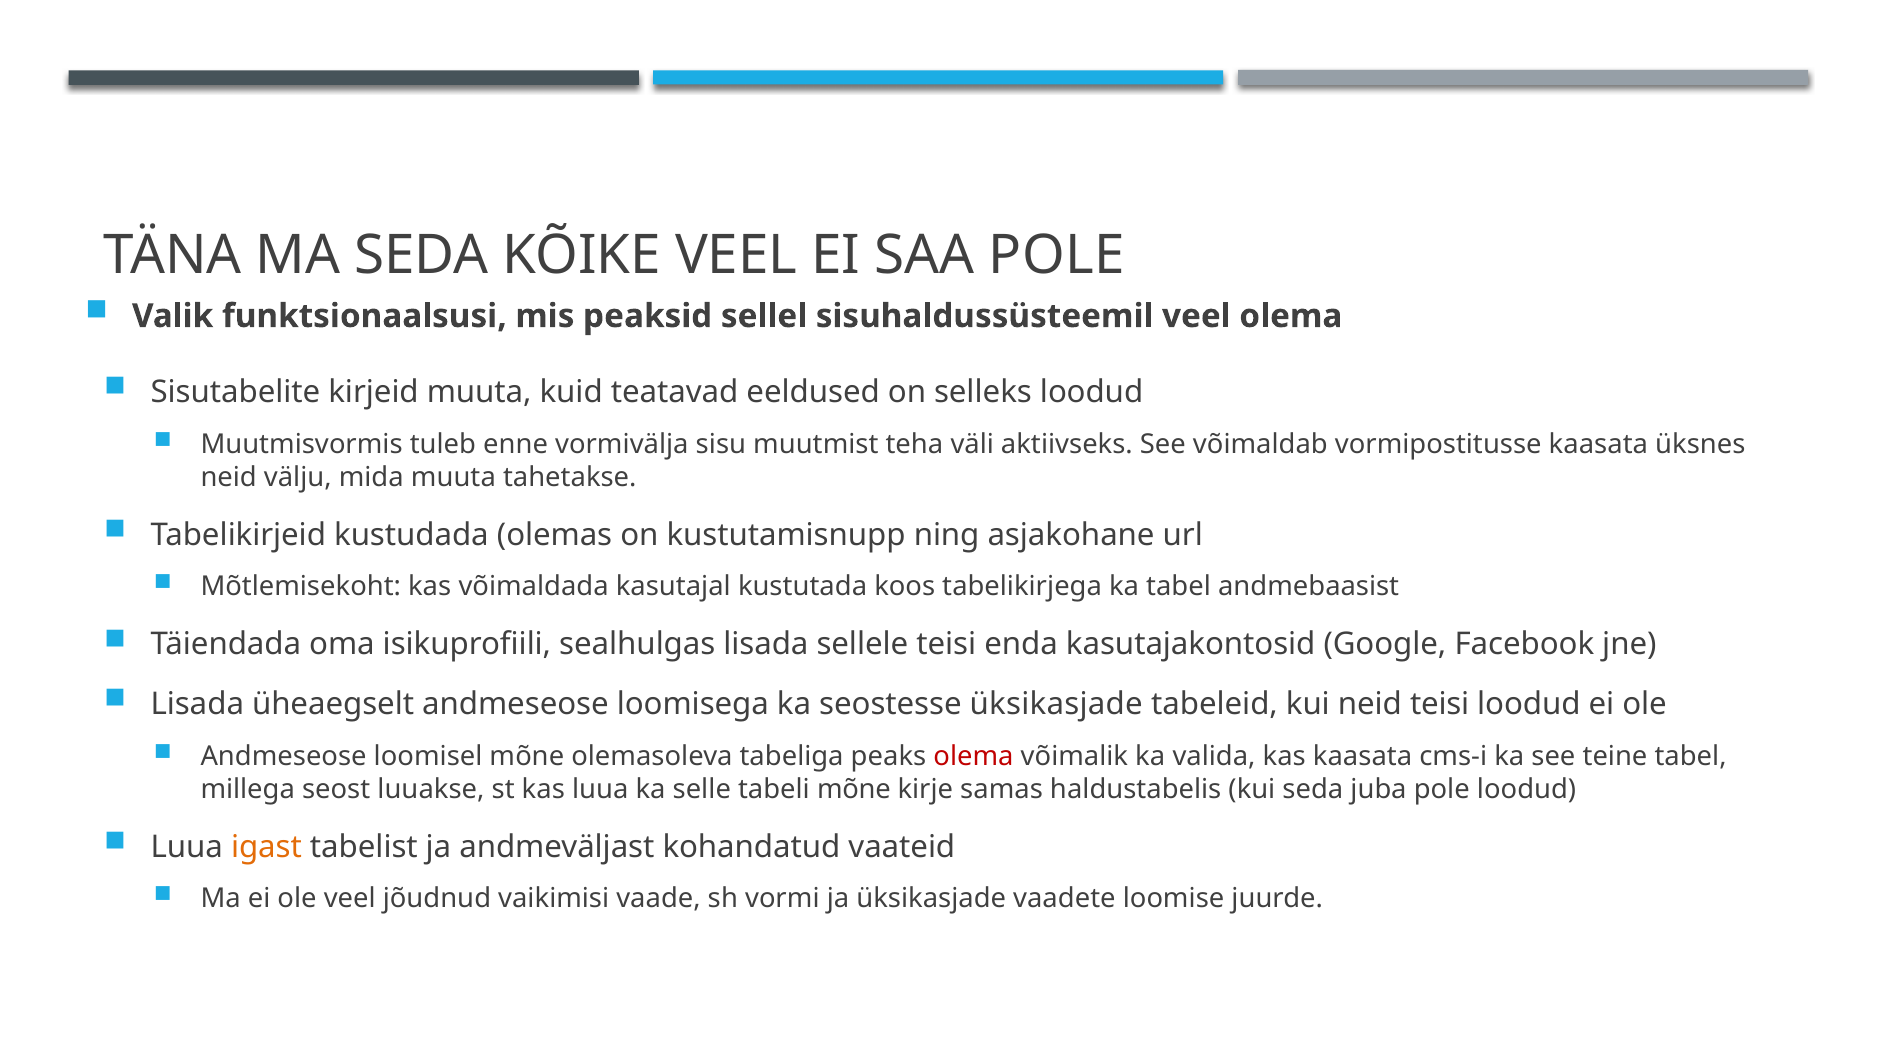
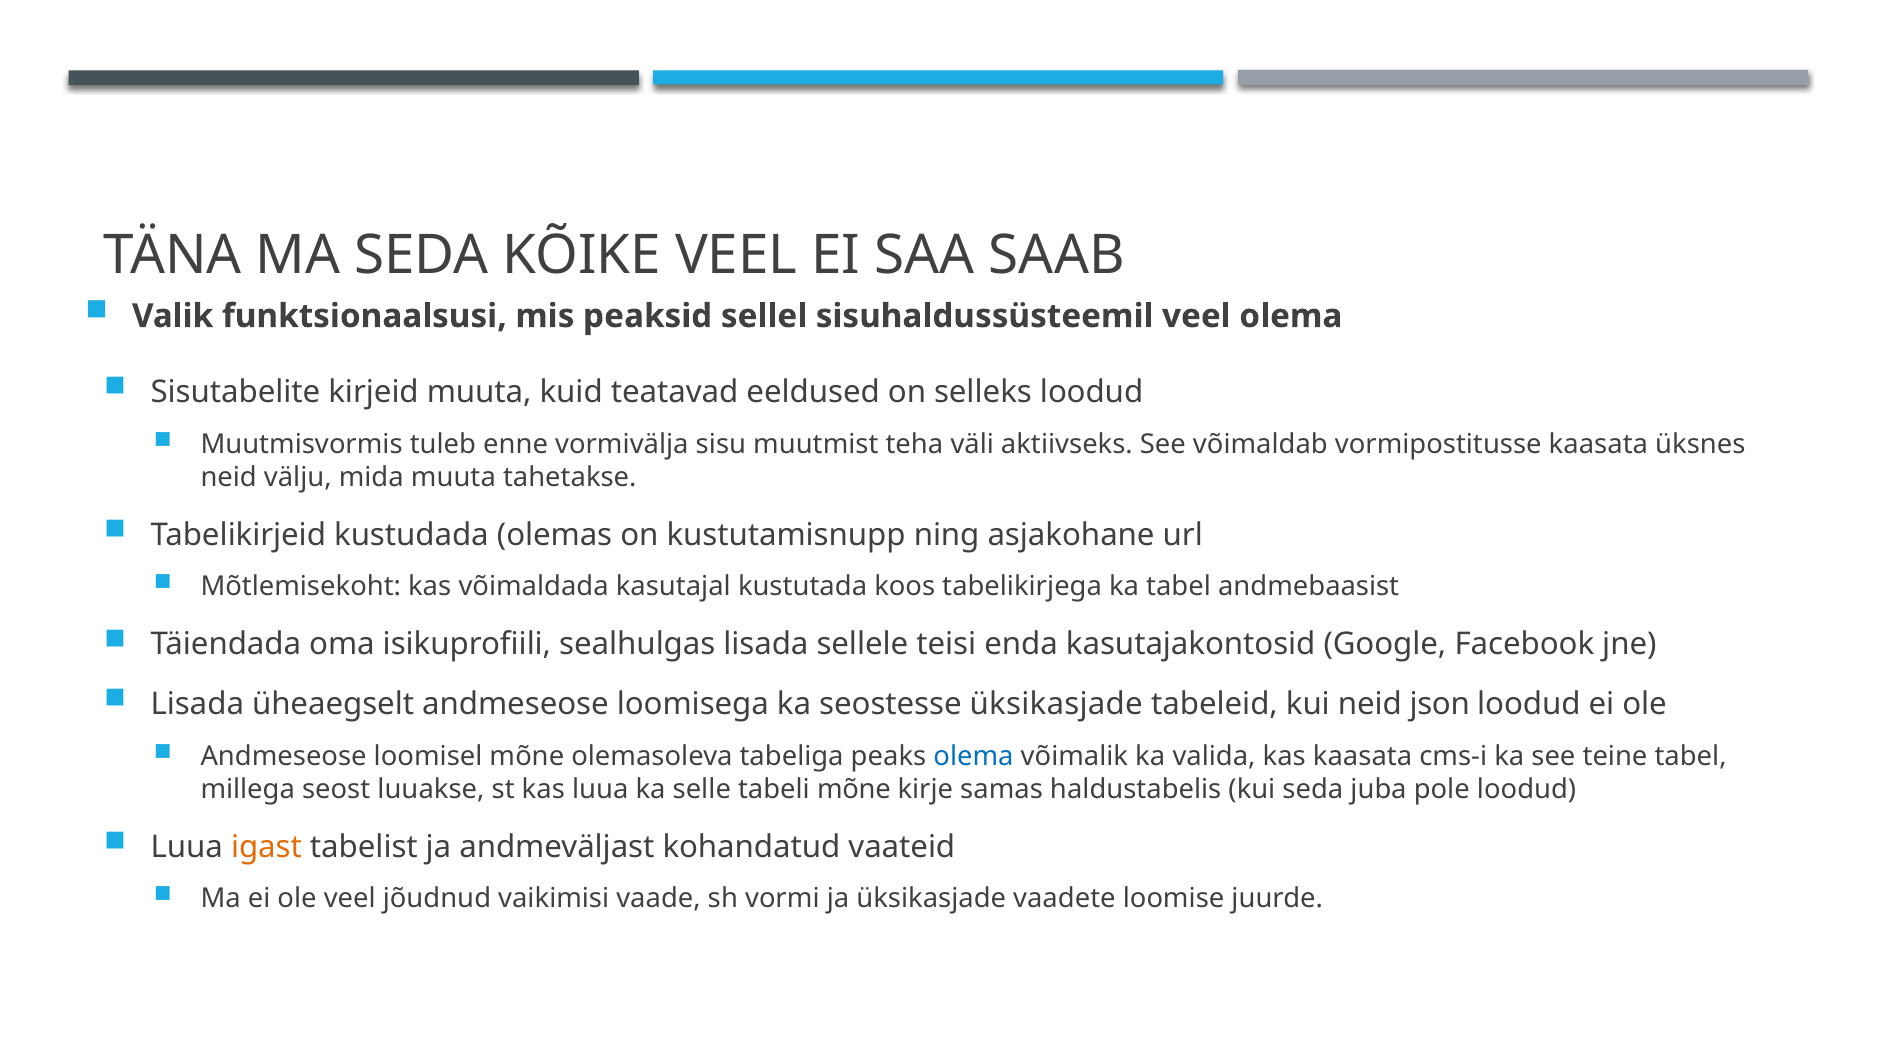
SAA POLE: POLE -> SAAB (1057, 255)
neid teisi: teisi -> json (1440, 704)
olema colour: red -> blue (973, 756)
